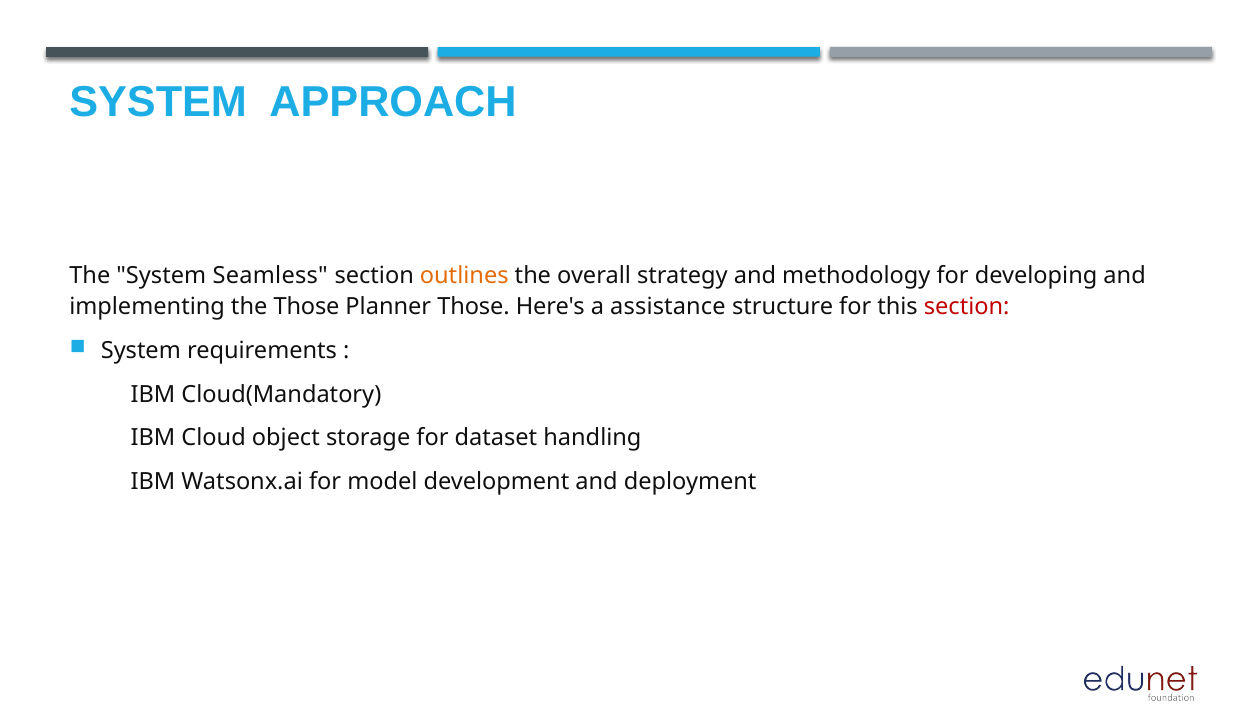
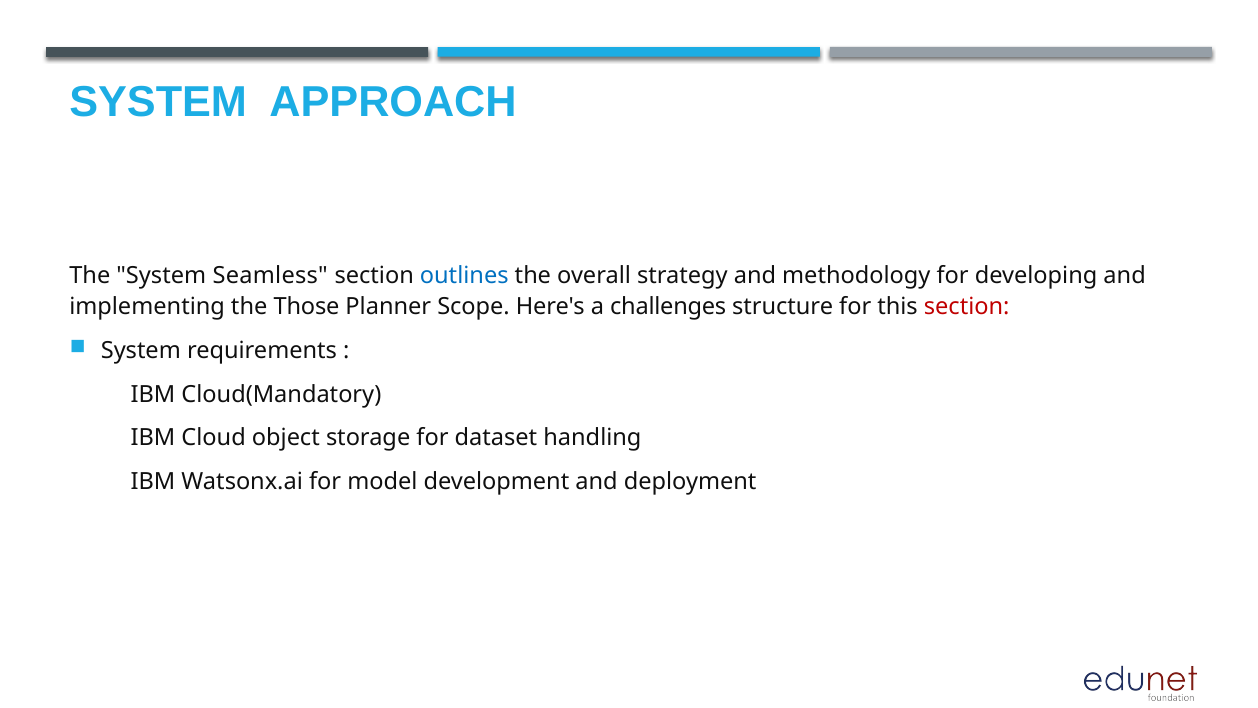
outlines colour: orange -> blue (464, 275)
Planner Those: Those -> Scope (473, 307)
assistance: assistance -> challenges (668, 307)
